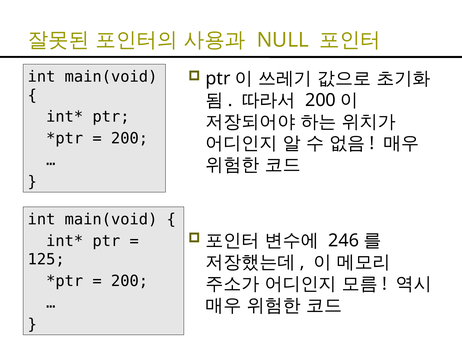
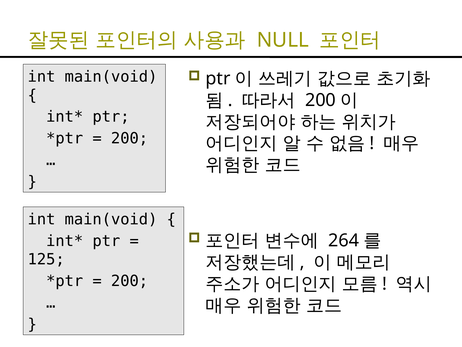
246: 246 -> 264 (344, 240)
